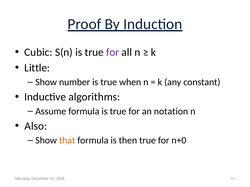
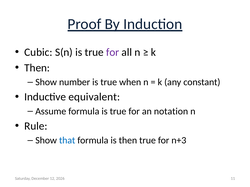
Little: Little -> Then (37, 68)
algorithms: algorithms -> equivalent (94, 97)
Also: Also -> Rule (36, 126)
that colour: orange -> blue (67, 141)
n+0: n+0 -> n+3 (179, 141)
